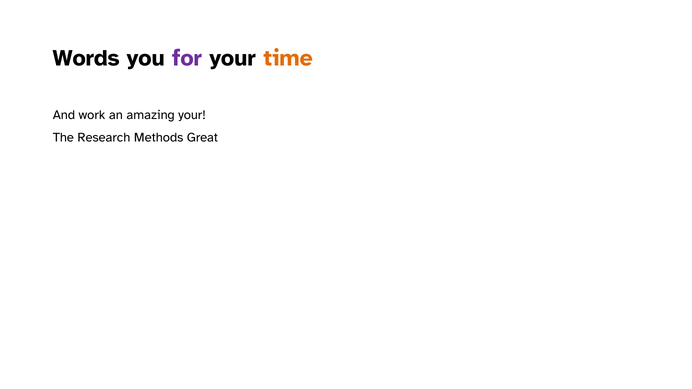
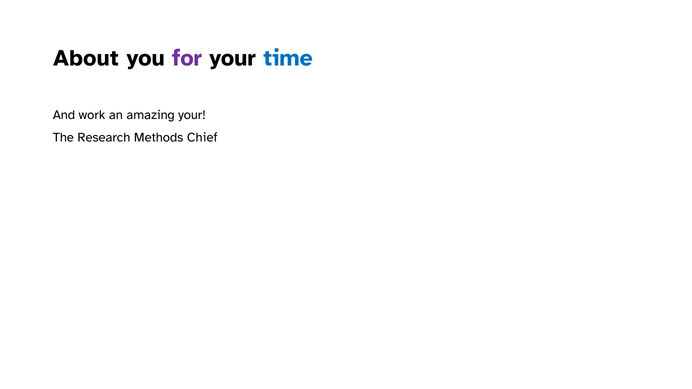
Words: Words -> About (86, 58)
time colour: orange -> blue (288, 58)
Great: Great -> Chief (202, 138)
